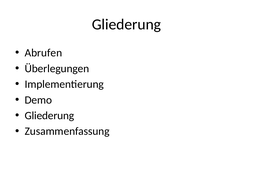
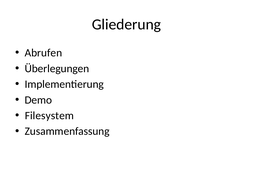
Gliederung: Gliederung -> Filesystem (49, 116)
